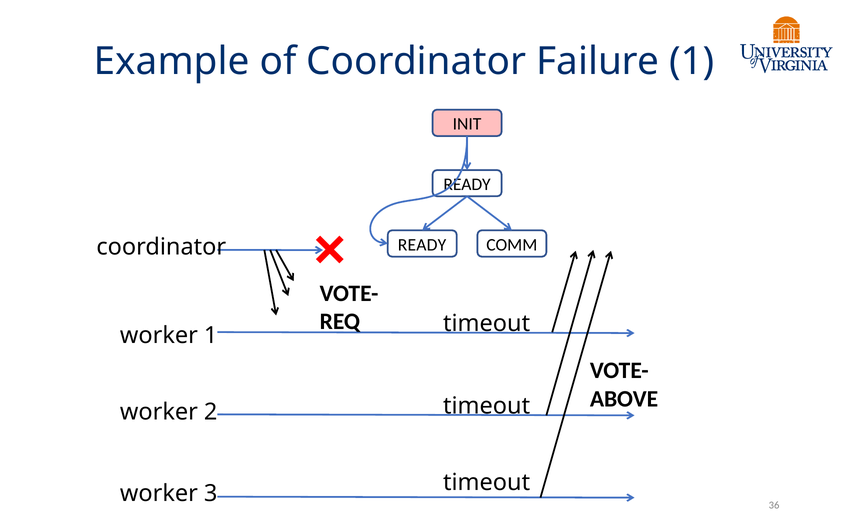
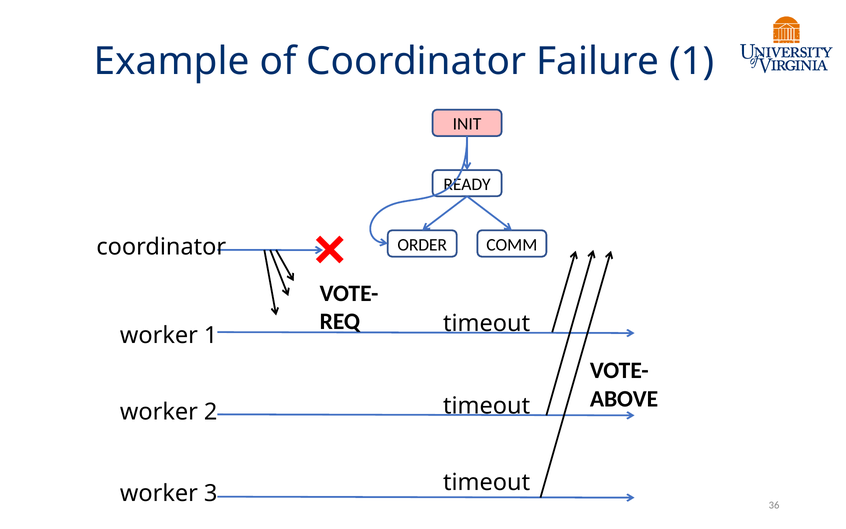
READY: READY -> ORDER (422, 245)
